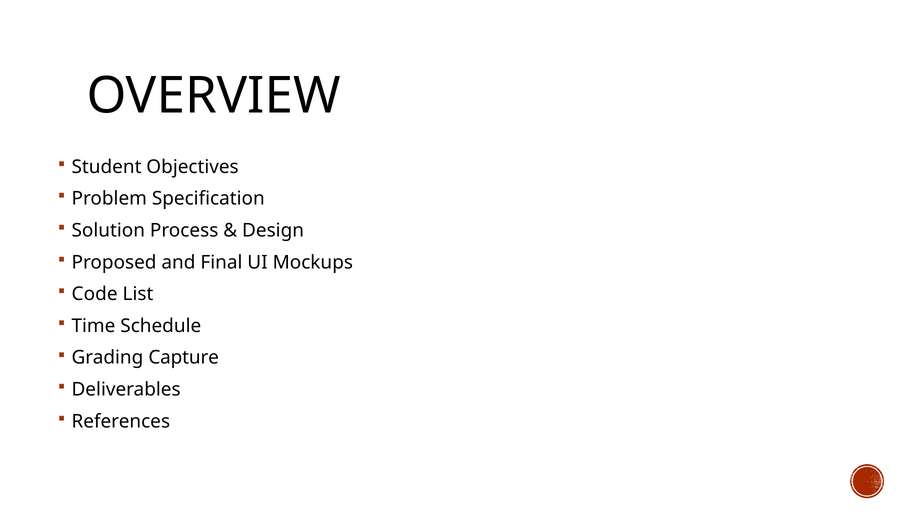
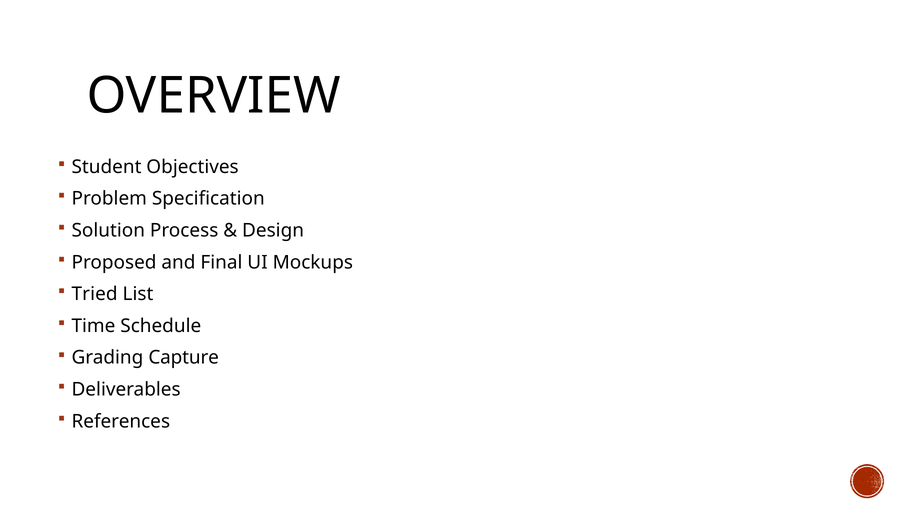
Code: Code -> Tried (95, 294)
